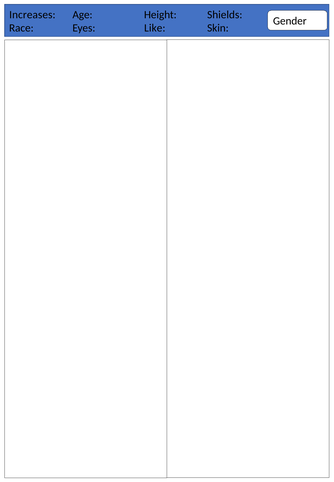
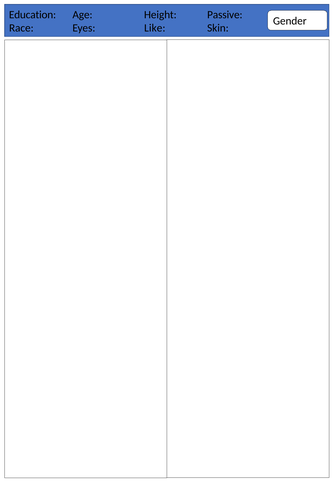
Increases: Increases -> Education (32, 15)
Shields: Shields -> Passive (225, 15)
